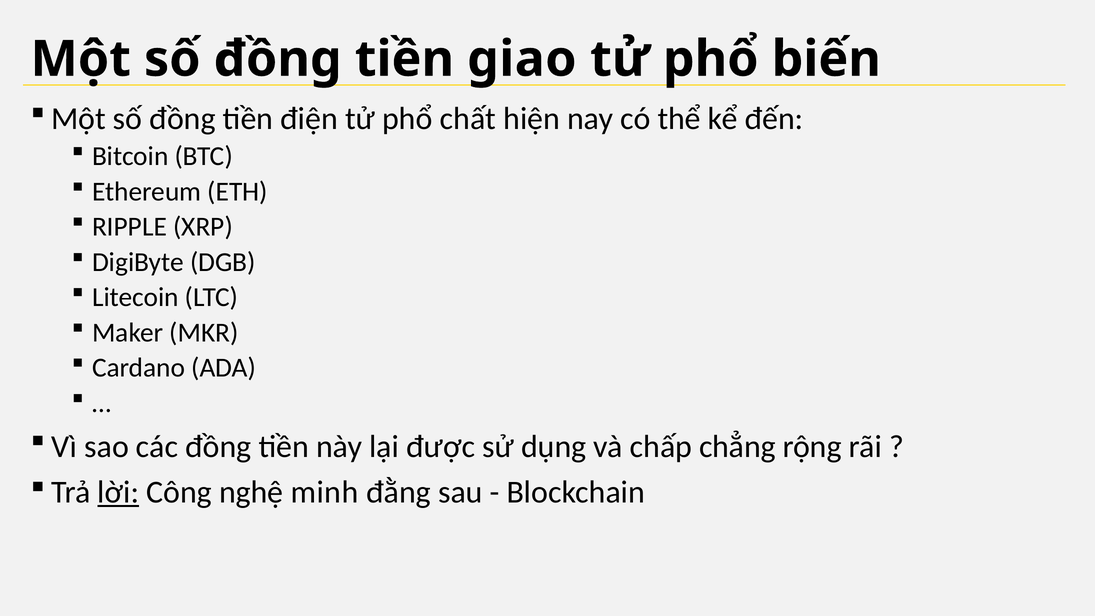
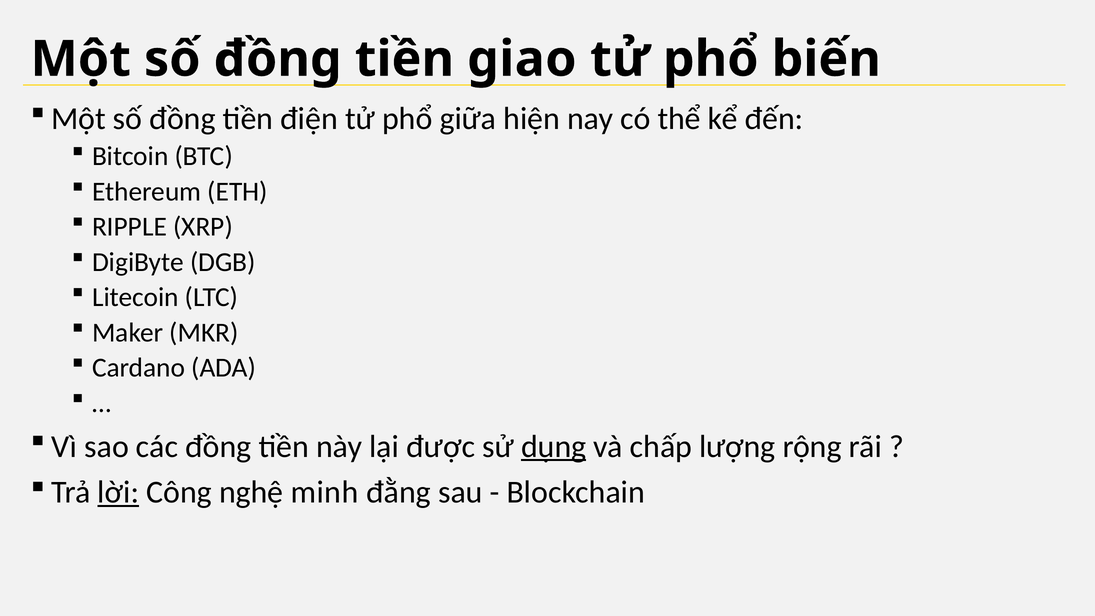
chất: chất -> giữa (468, 119)
dụng underline: none -> present (554, 446)
chẳng: chẳng -> lượng (737, 446)
